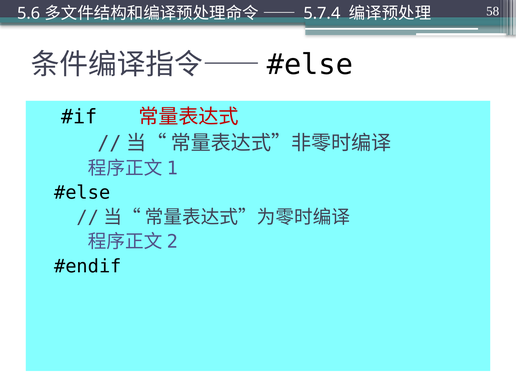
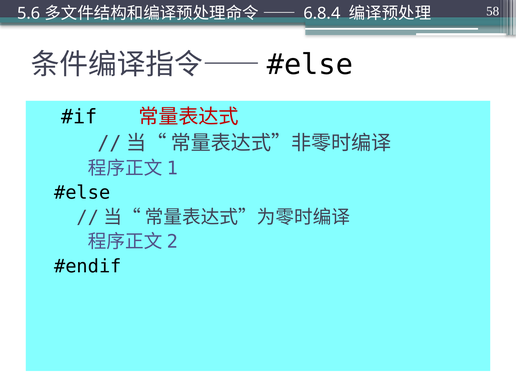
5.7.4: 5.7.4 -> 6.8.4 (322, 14)
